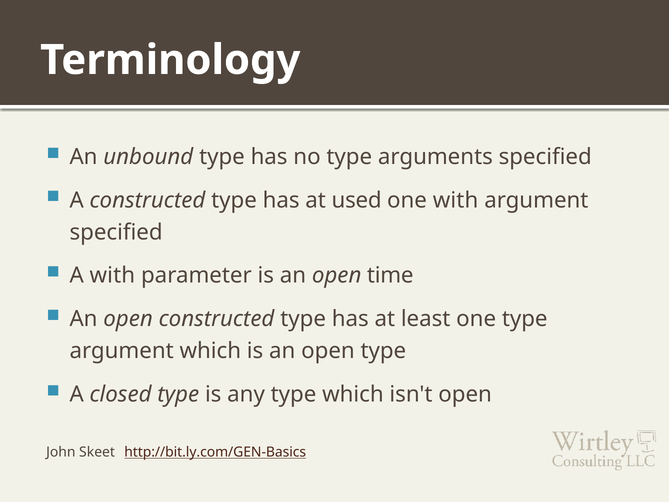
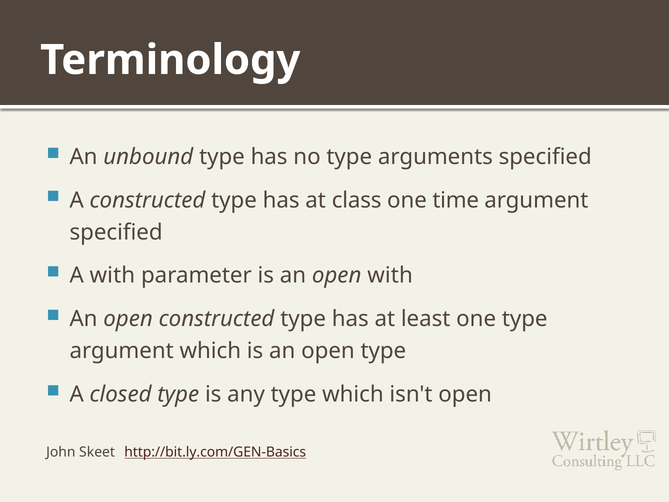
used: used -> class (357, 200)
one with: with -> time (456, 200)
open time: time -> with (390, 275)
